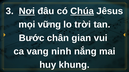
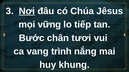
Chúa underline: present -> none (82, 11)
trời: trời -> tiếp (83, 25)
gian: gian -> tươi (81, 38)
ninh: ninh -> trình (61, 52)
